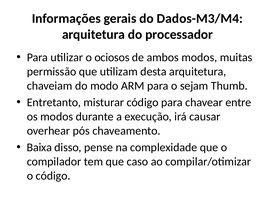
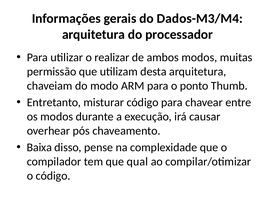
ociosos: ociosos -> realizar (112, 57)
sejam: sejam -> ponto (194, 86)
caso: caso -> qual (137, 162)
